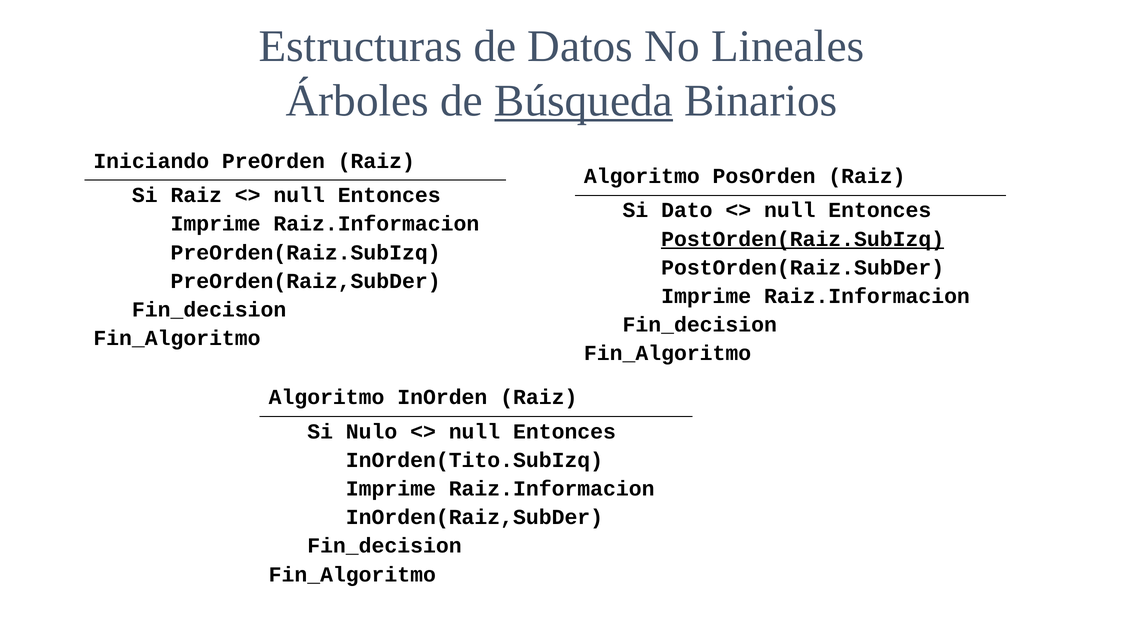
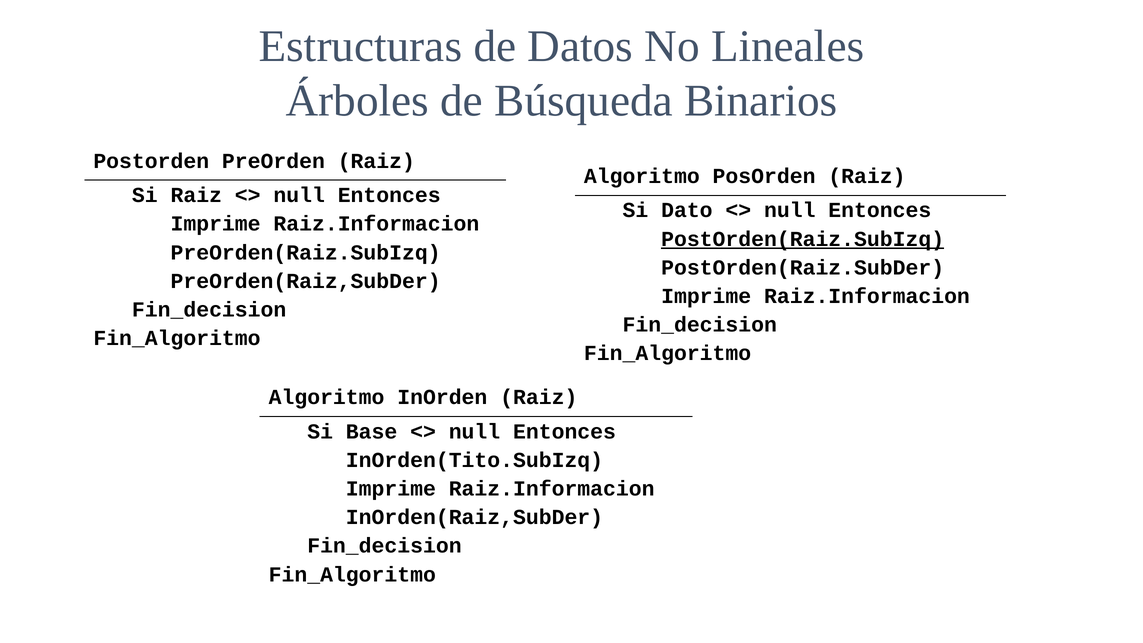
Búsqueda underline: present -> none (584, 101)
Iniciando: Iniciando -> Postorden (151, 161)
Nulo: Nulo -> Base (372, 432)
